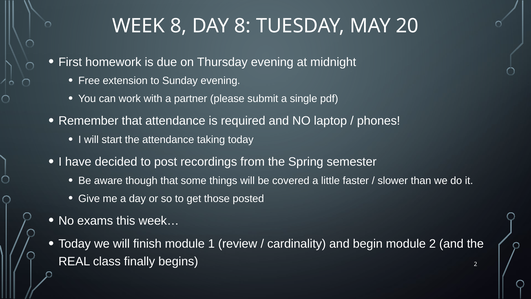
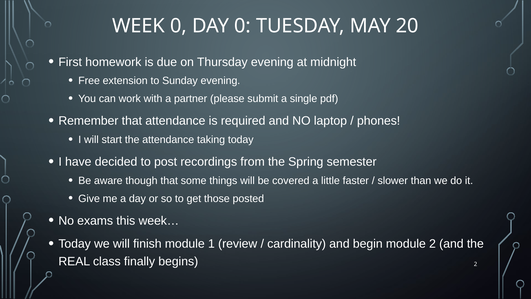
WEEK 8: 8 -> 0 (179, 26)
DAY 8: 8 -> 0 (242, 26)
